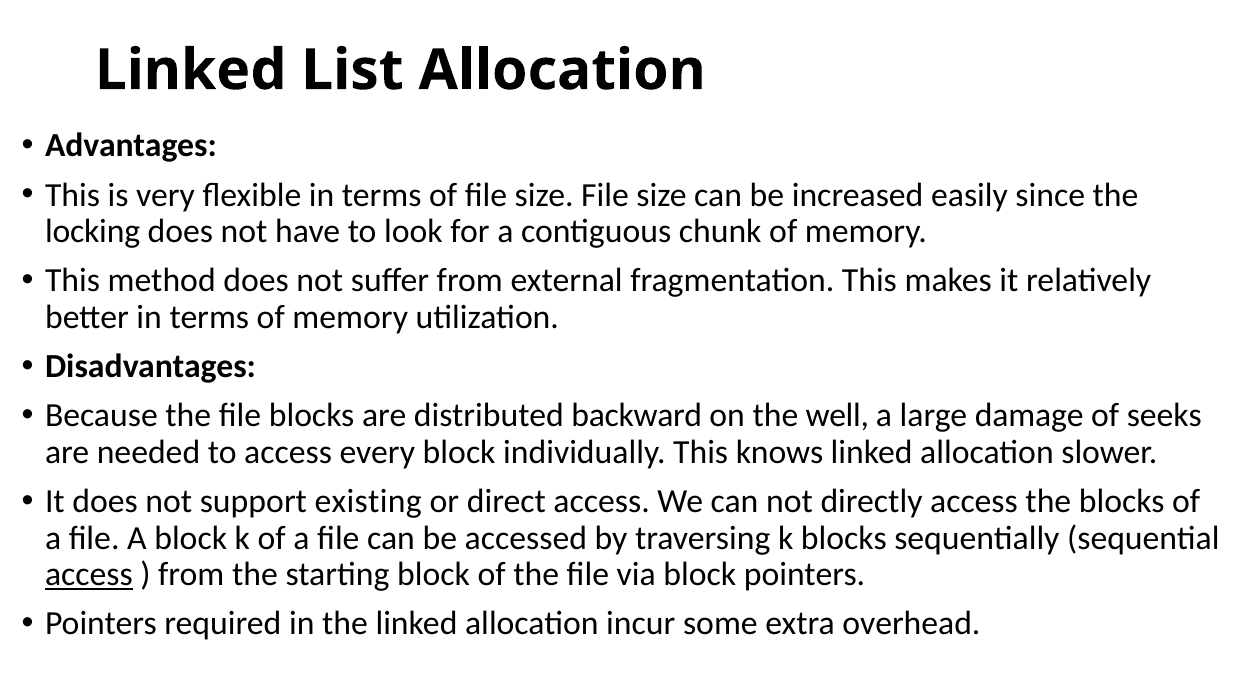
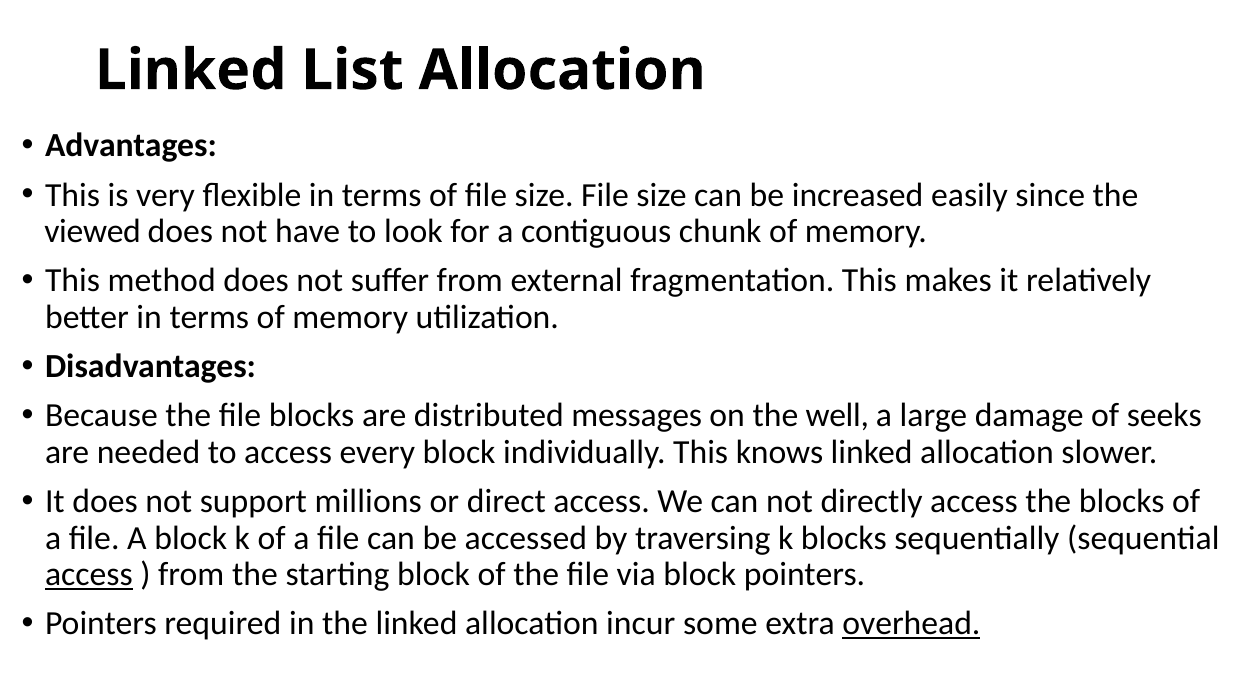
locking: locking -> viewed (93, 232)
backward: backward -> messages (637, 416)
existing: existing -> millions (368, 502)
overhead underline: none -> present (911, 624)
